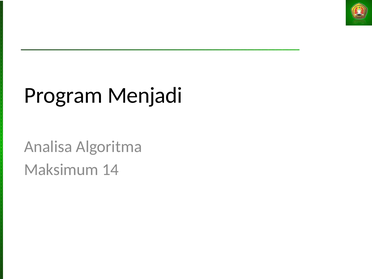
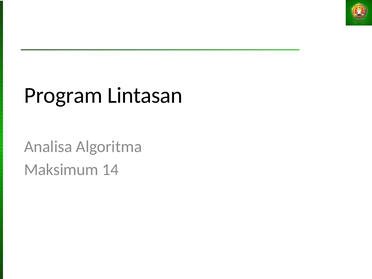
Menjadi: Menjadi -> Lintasan (145, 95)
